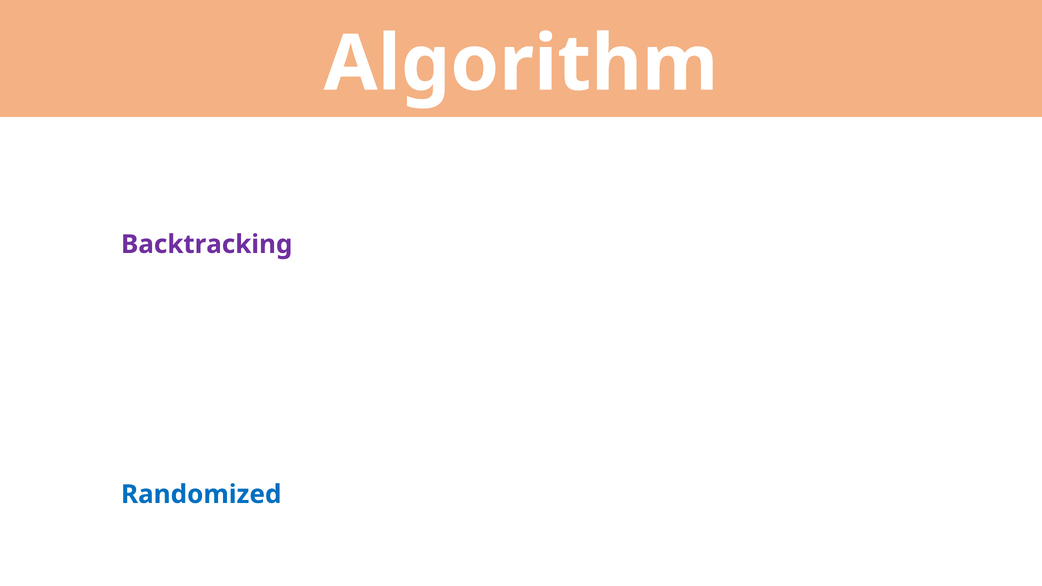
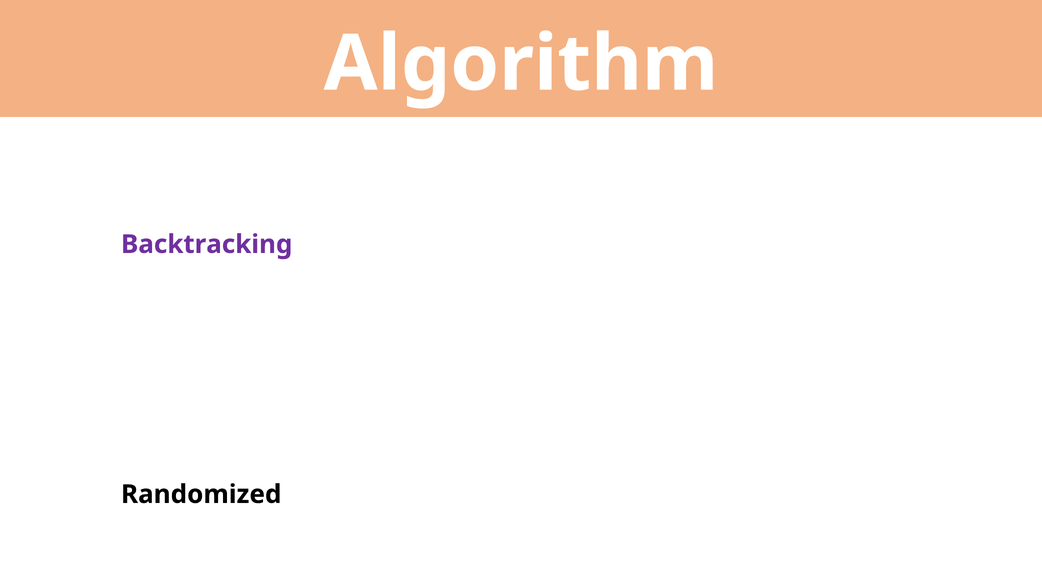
Randomized colour: blue -> black (201, 494)
